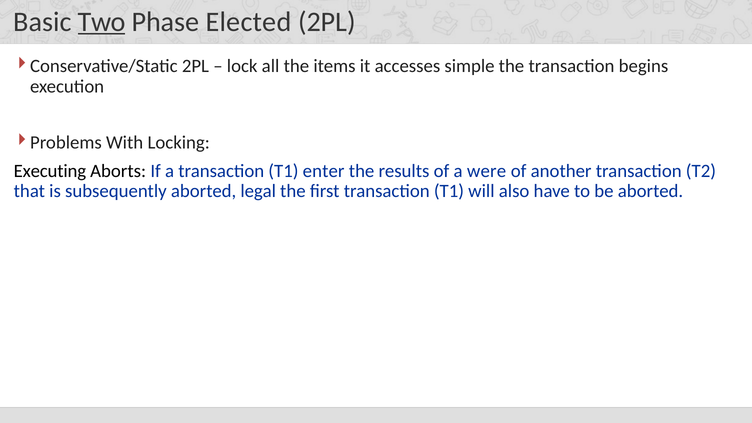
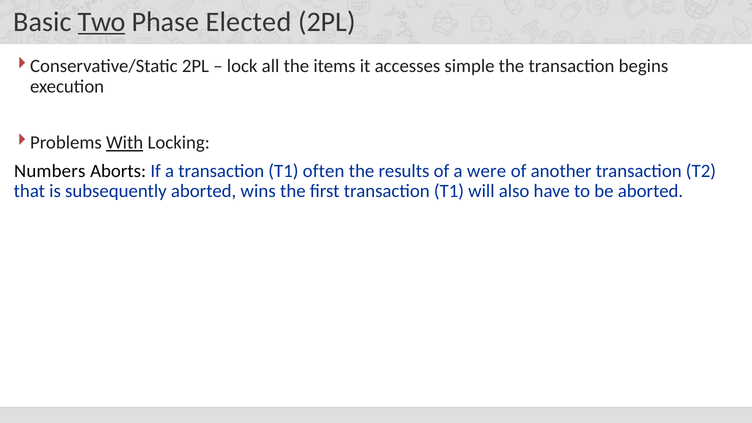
With underline: none -> present (125, 143)
Executing: Executing -> Numbers (50, 171)
enter: enter -> often (324, 171)
legal: legal -> wins (258, 191)
